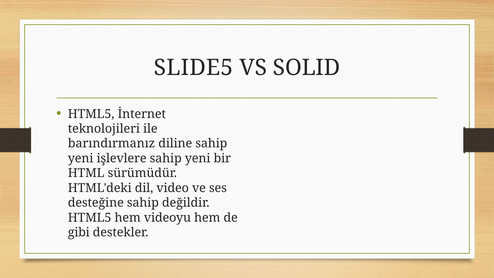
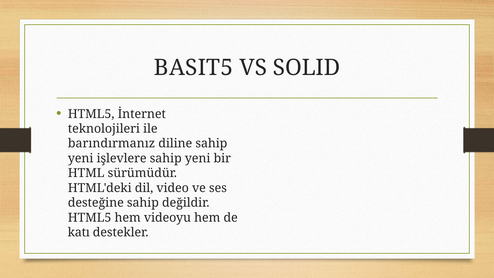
SLIDE5: SLIDE5 -> BASIT5 (193, 68)
gibi: gibi -> katı (79, 232)
